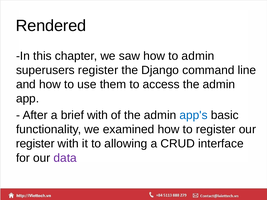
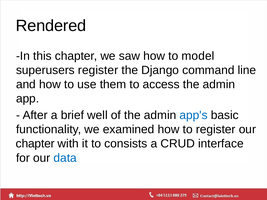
to admin: admin -> model (198, 56)
brief with: with -> well (97, 115)
register: register -> chapter (35, 144)
allowing: allowing -> consists (126, 144)
data colour: purple -> blue (65, 158)
